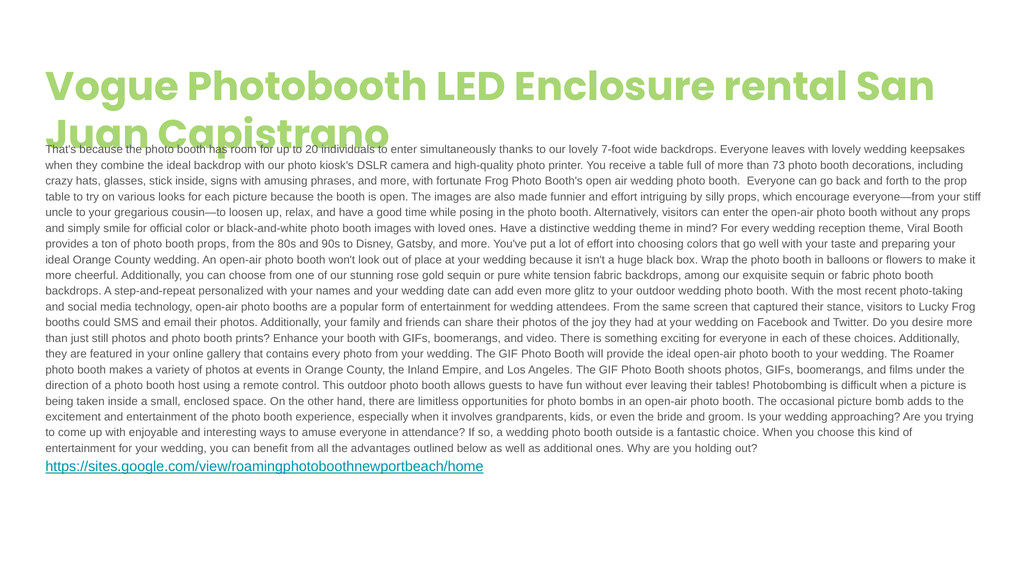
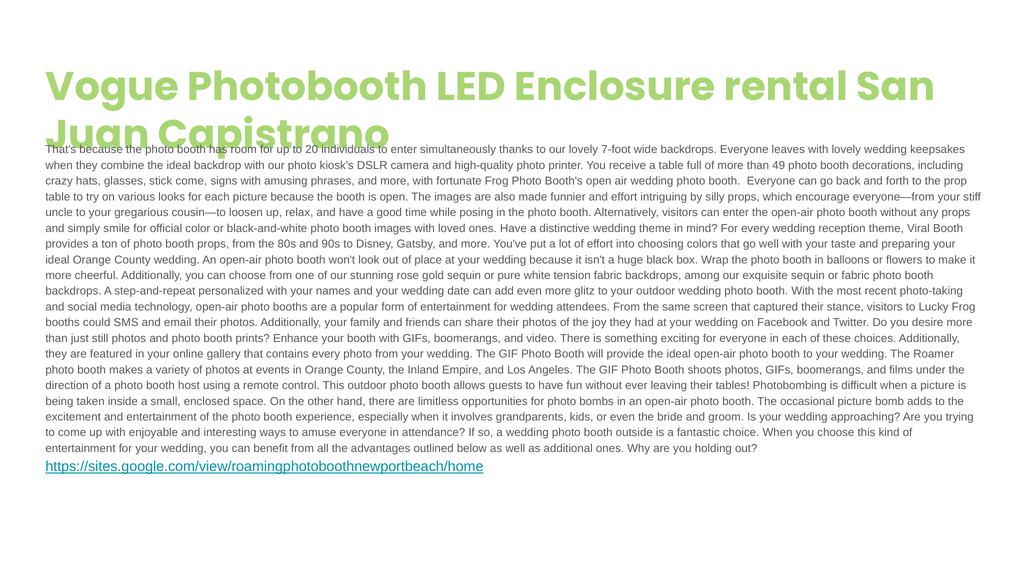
73: 73 -> 49 (779, 166)
stick inside: inside -> come (191, 181)
